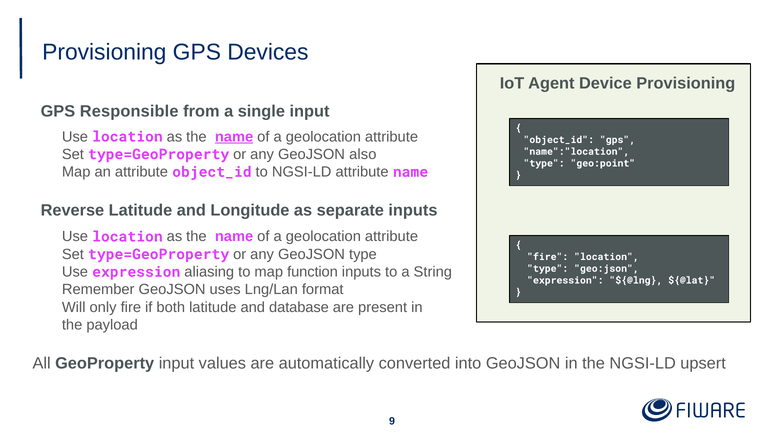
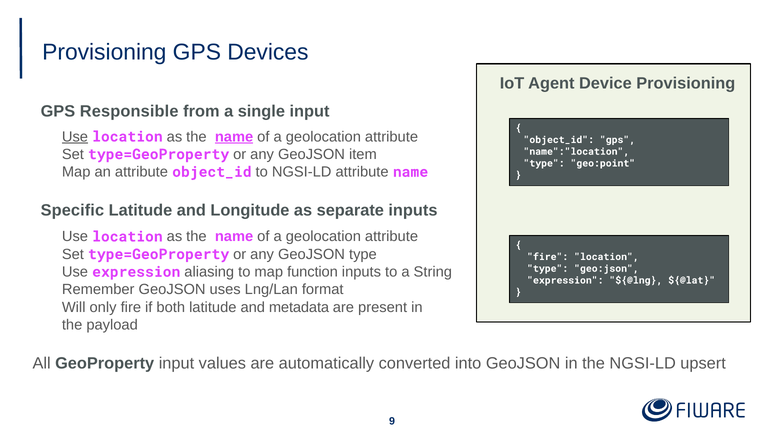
Use underline: none -> present (75, 137)
also: also -> item (363, 154)
Reverse: Reverse -> Specific (72, 210)
database: database -> metadata (299, 307)
